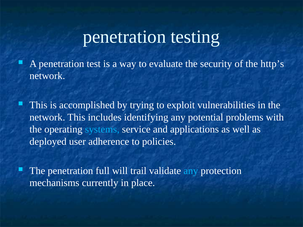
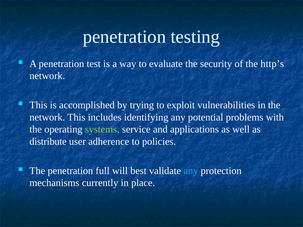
systems colour: light blue -> light green (102, 130)
deployed: deployed -> distribute (48, 142)
trail: trail -> best (138, 171)
